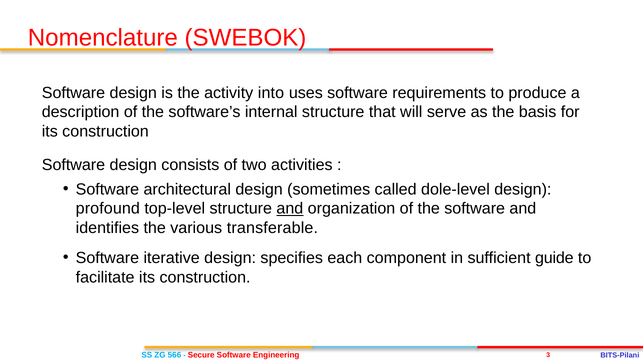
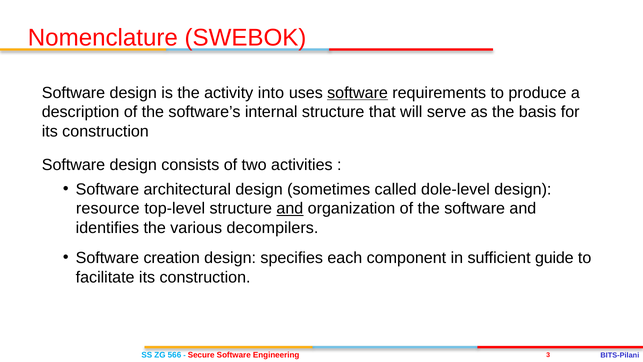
software underline: none -> present (358, 93)
profound: profound -> resource (108, 209)
transferable: transferable -> decompilers (272, 228)
iterative: iterative -> creation (172, 258)
